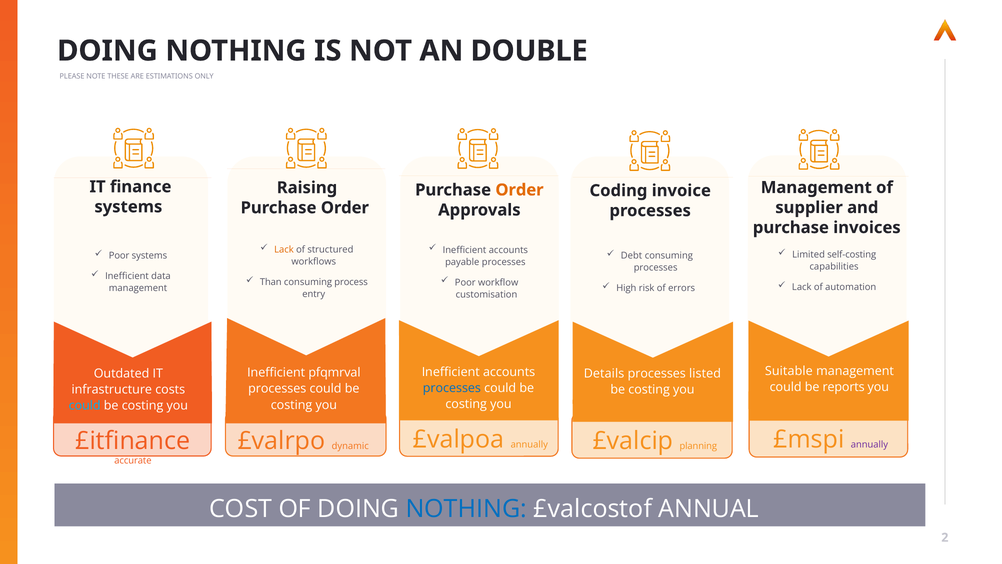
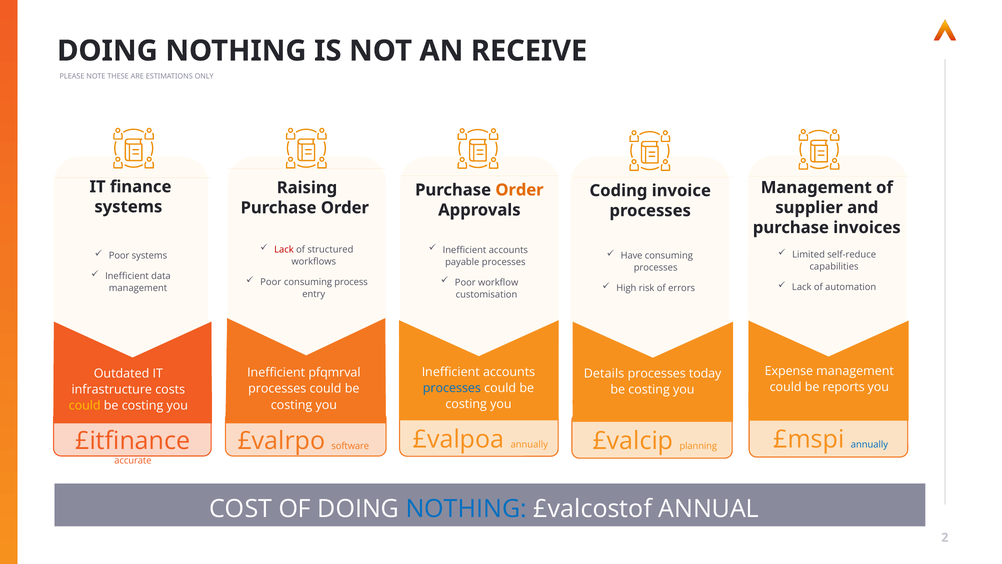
DOUBLE: DOUBLE -> RECEIVE (529, 51)
Lack colour: orange -> red (284, 250)
self-costing: self-costing -> self-reduce (852, 254)
Debt: Debt -> Have (632, 256)
Than: Than -> Poor (271, 282)
Suitable: Suitable -> Expense (789, 371)
listed: listed -> today (705, 373)
could colour: light blue -> yellow (85, 405)
annually colour: purple -> blue (869, 445)
dynamic: dynamic -> software (350, 446)
